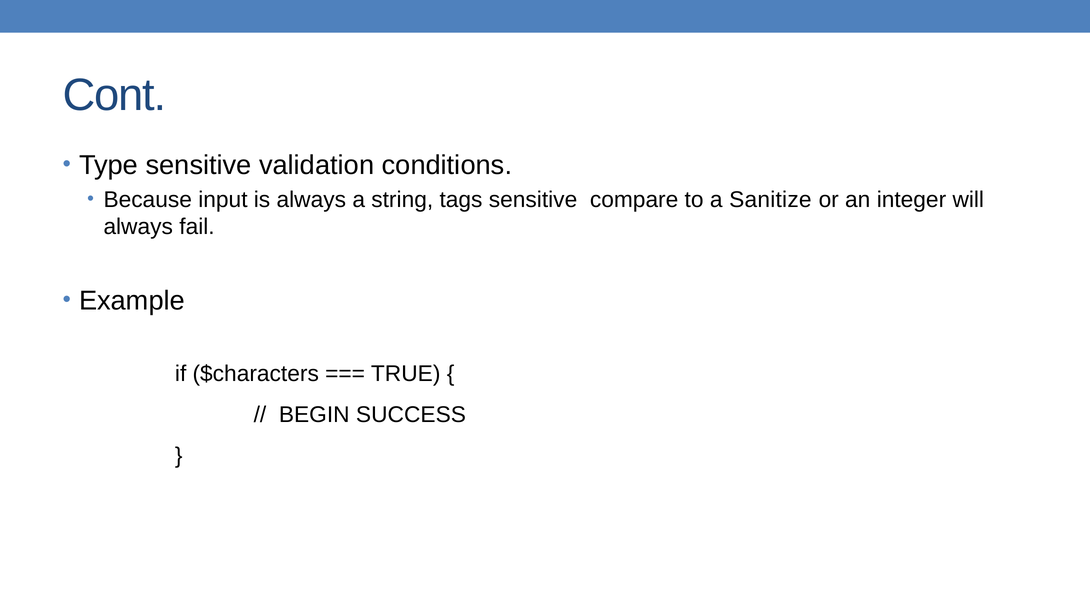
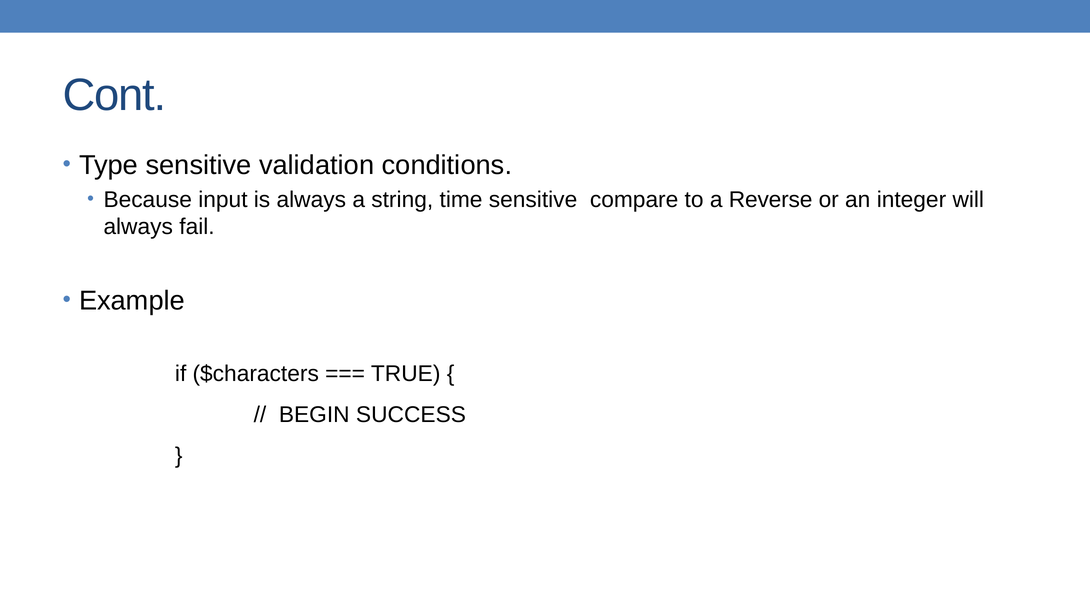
tags: tags -> time (461, 200)
Sanitize: Sanitize -> Reverse (771, 200)
